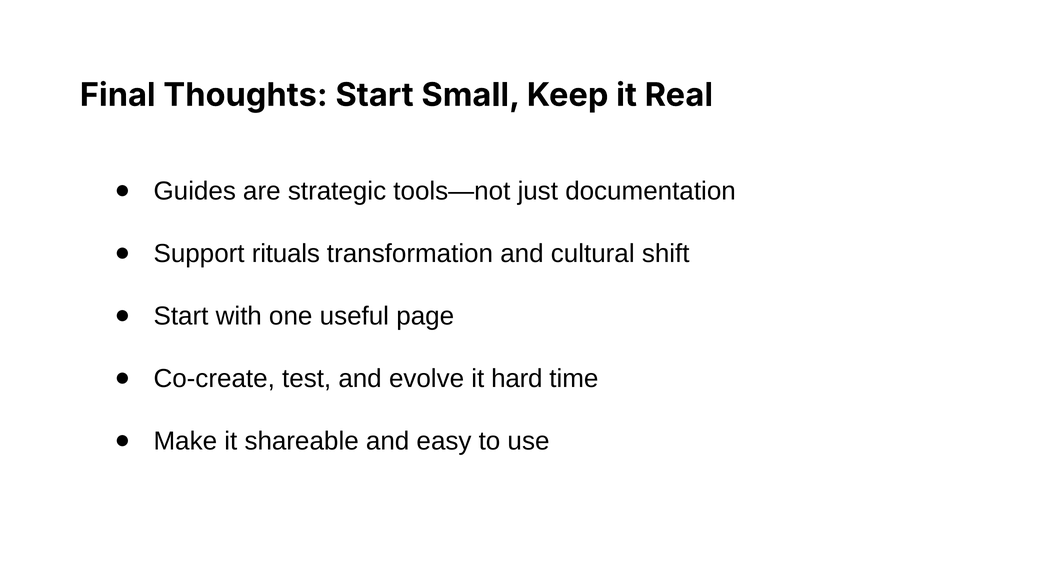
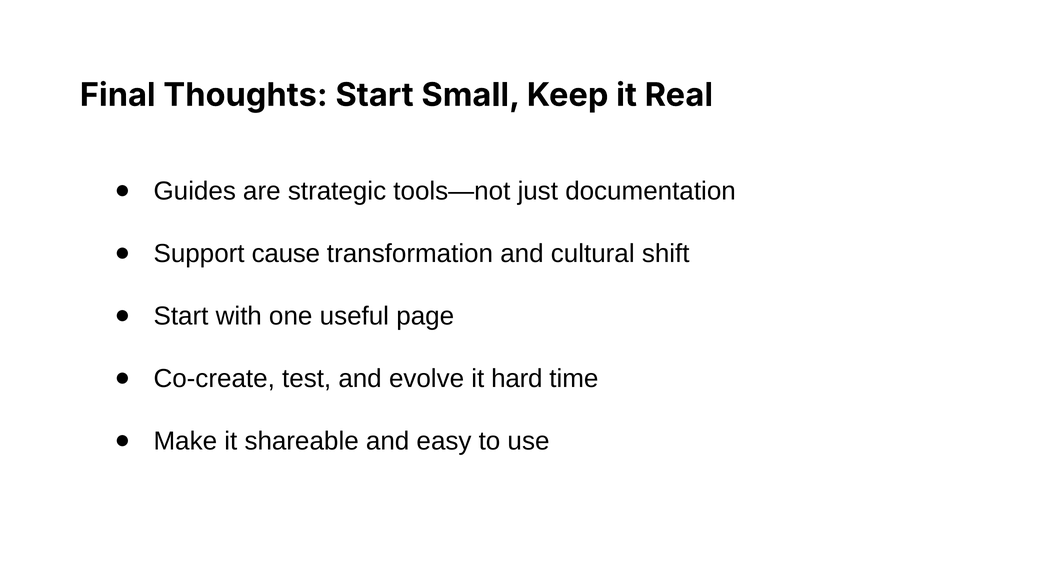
rituals: rituals -> cause (286, 253)
